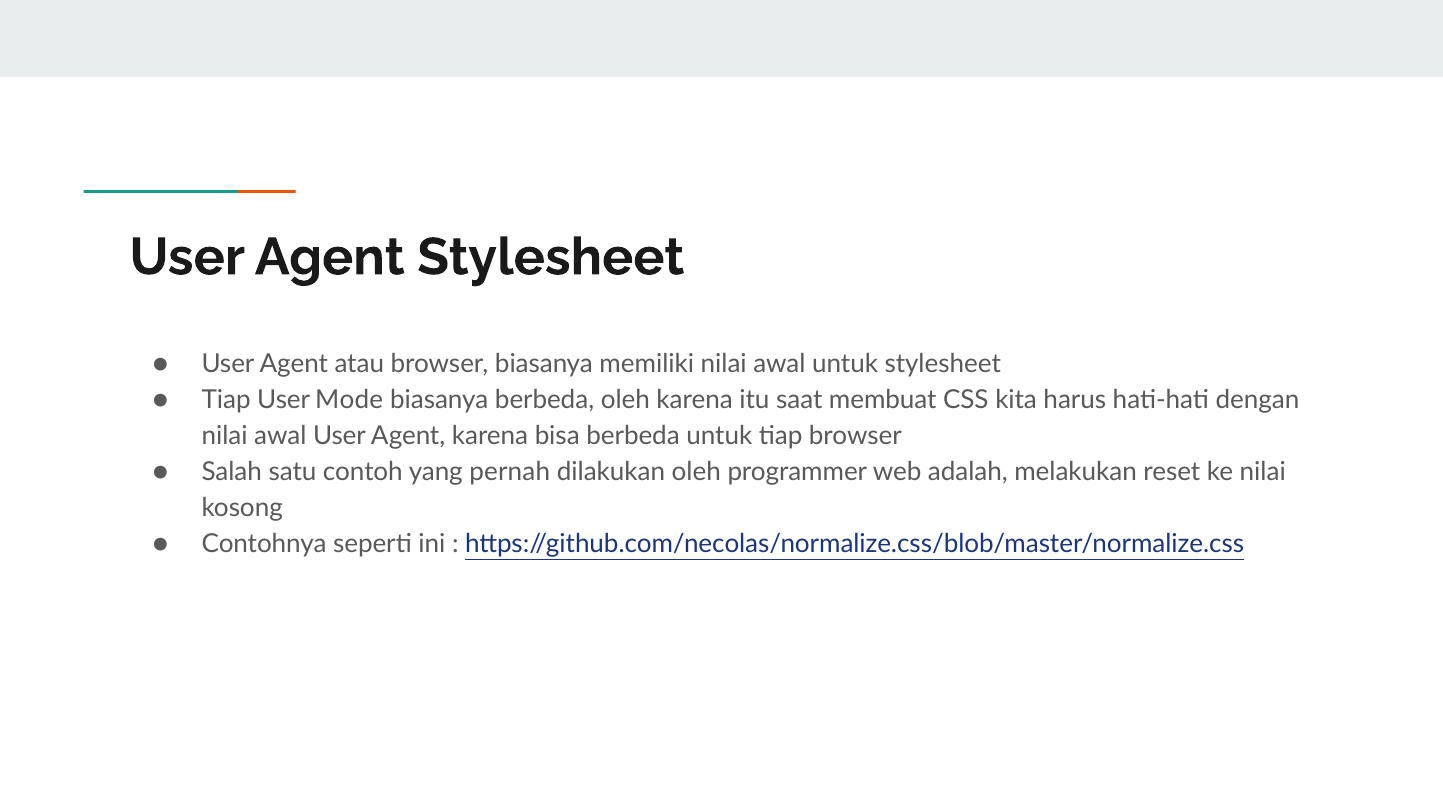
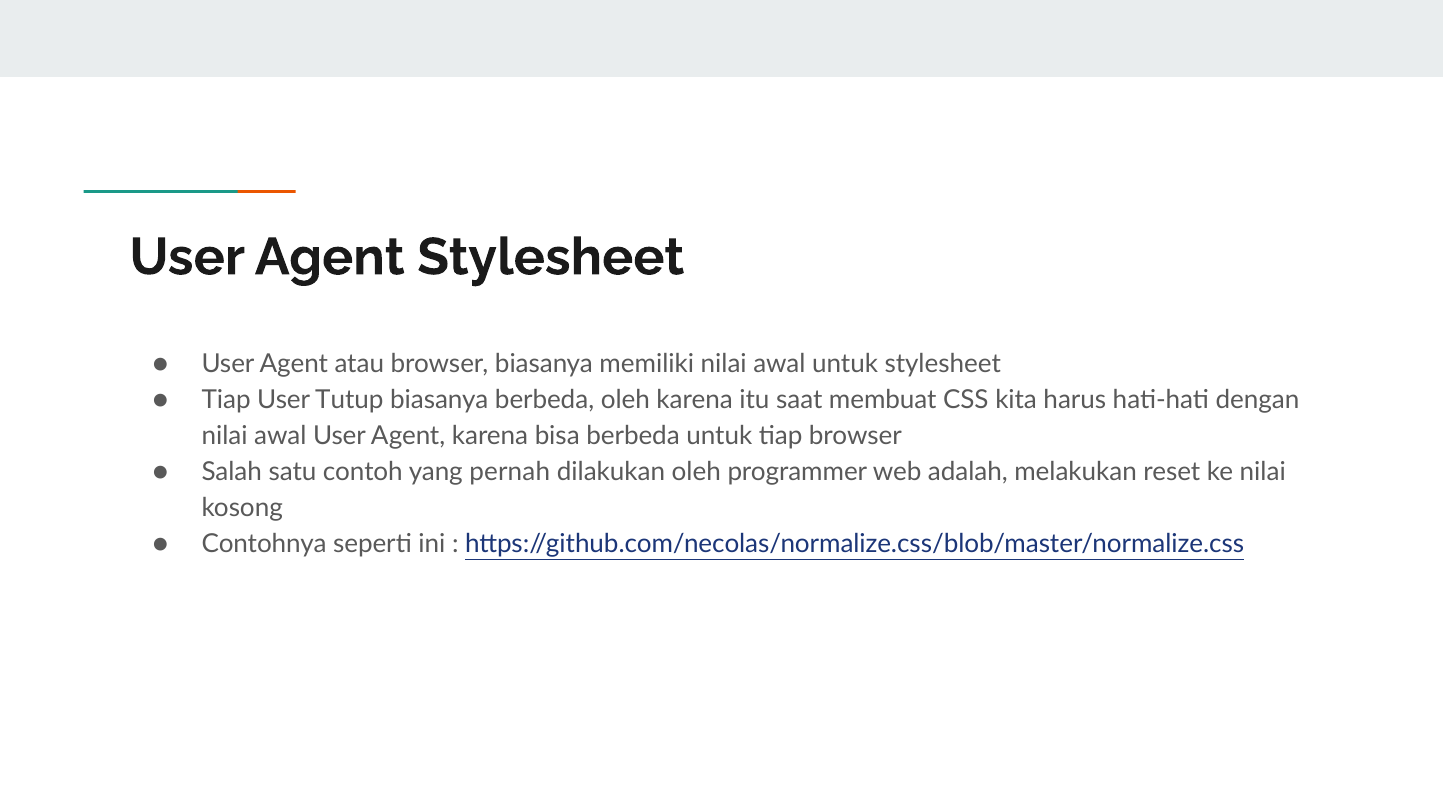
Mode: Mode -> Tutup (349, 401)
